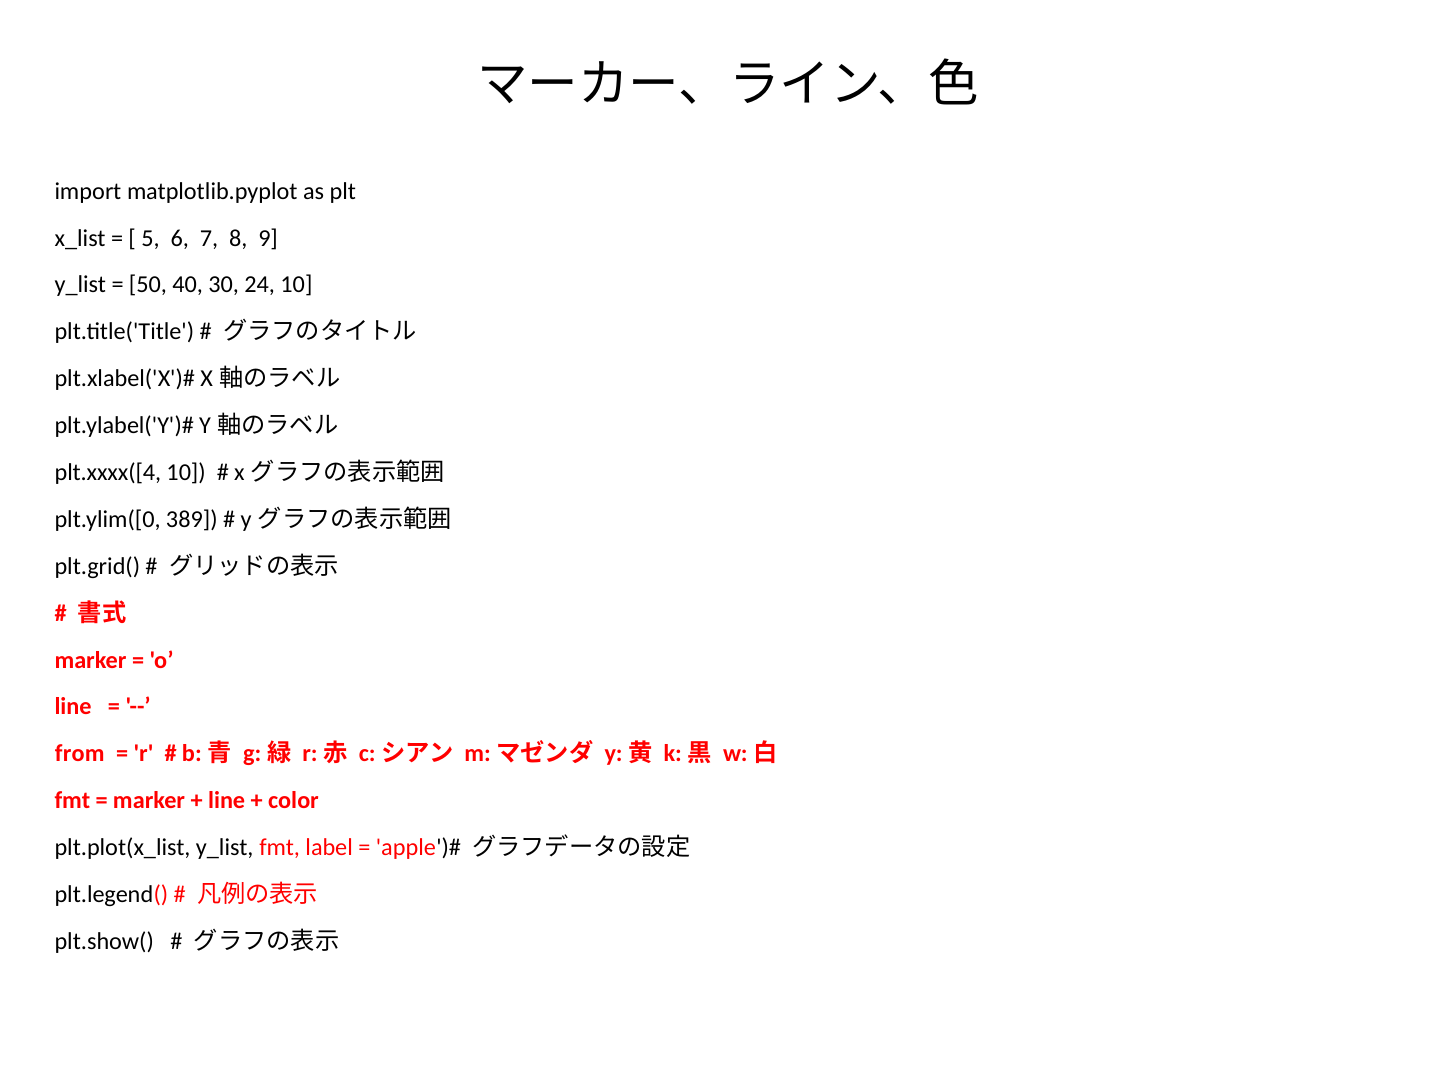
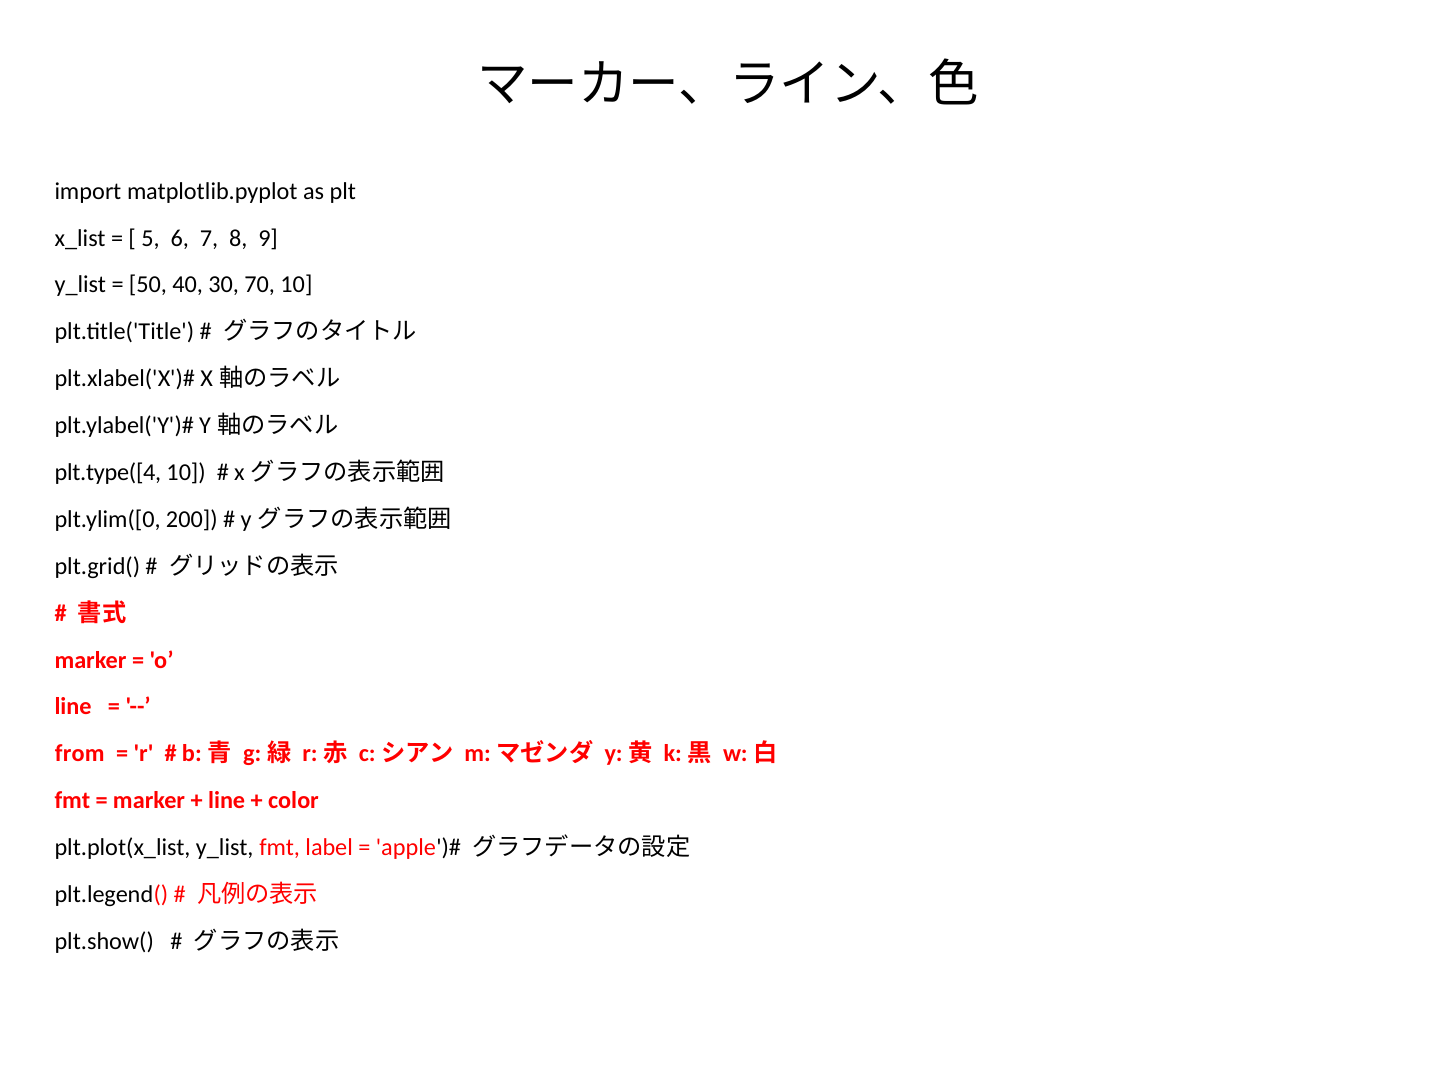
24: 24 -> 70 (260, 285)
plt.xxxx([4: plt.xxxx([4 -> plt.type([4 (108, 472)
389: 389 -> 200 (192, 519)
